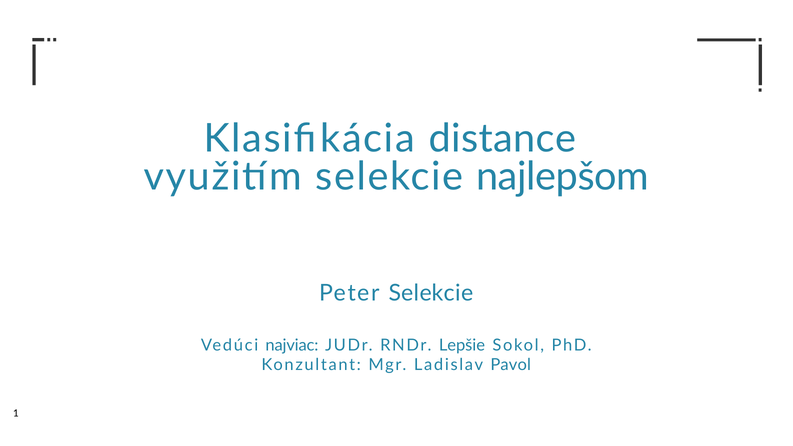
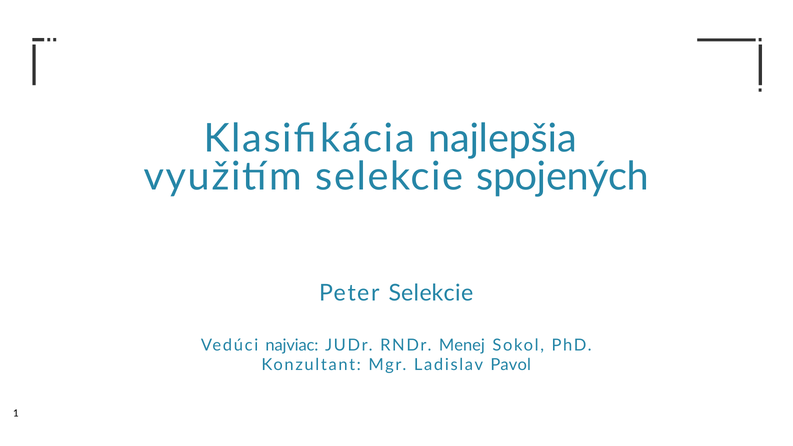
distance: distance -> najlepšia (503, 139)
najlepšom: najlepšom -> spojených (563, 177)
Lepšie: Lepšie -> Menej (462, 345)
